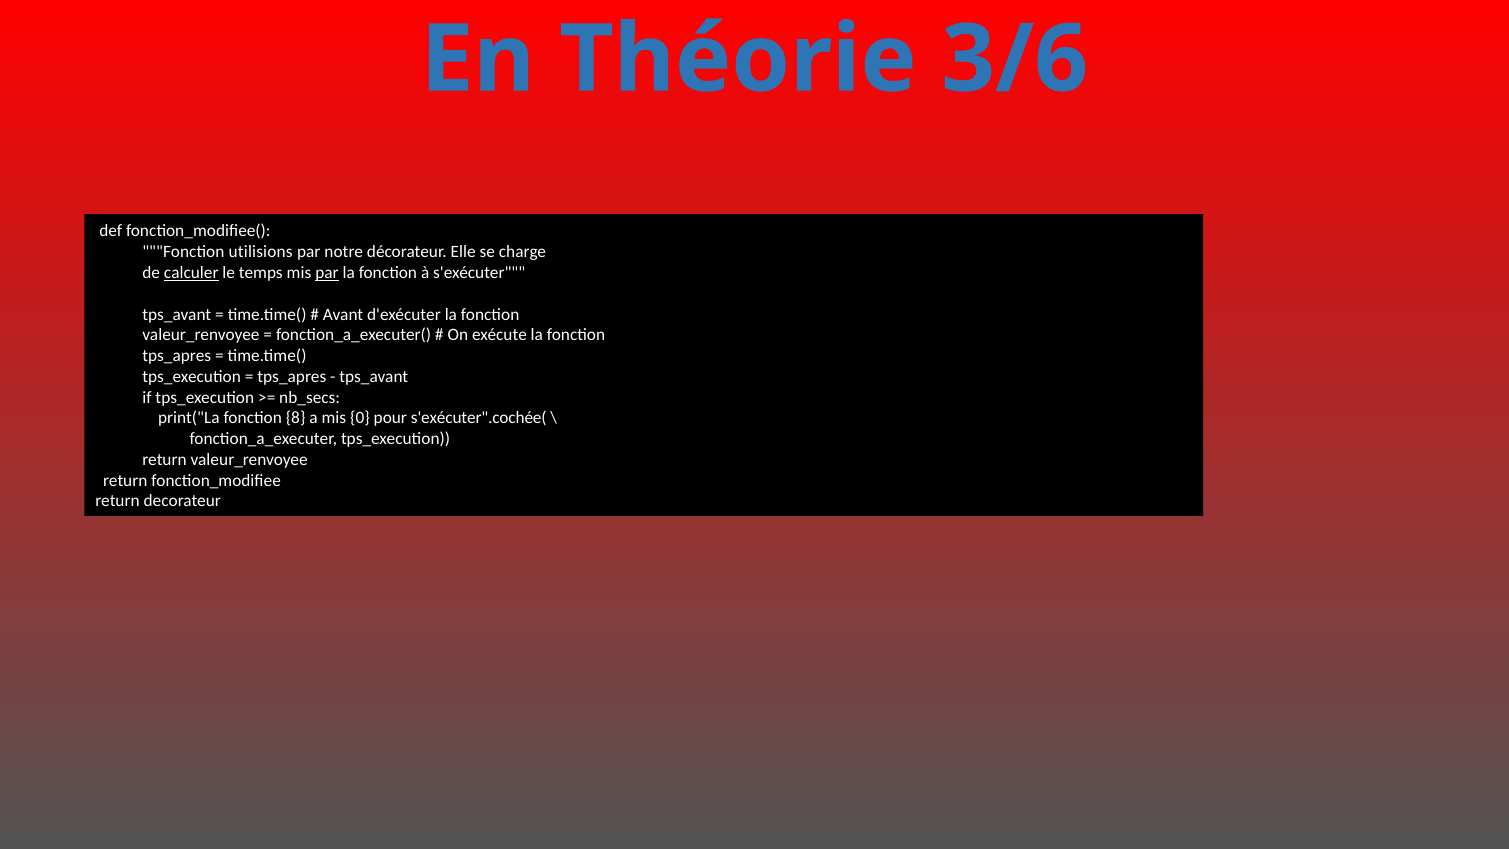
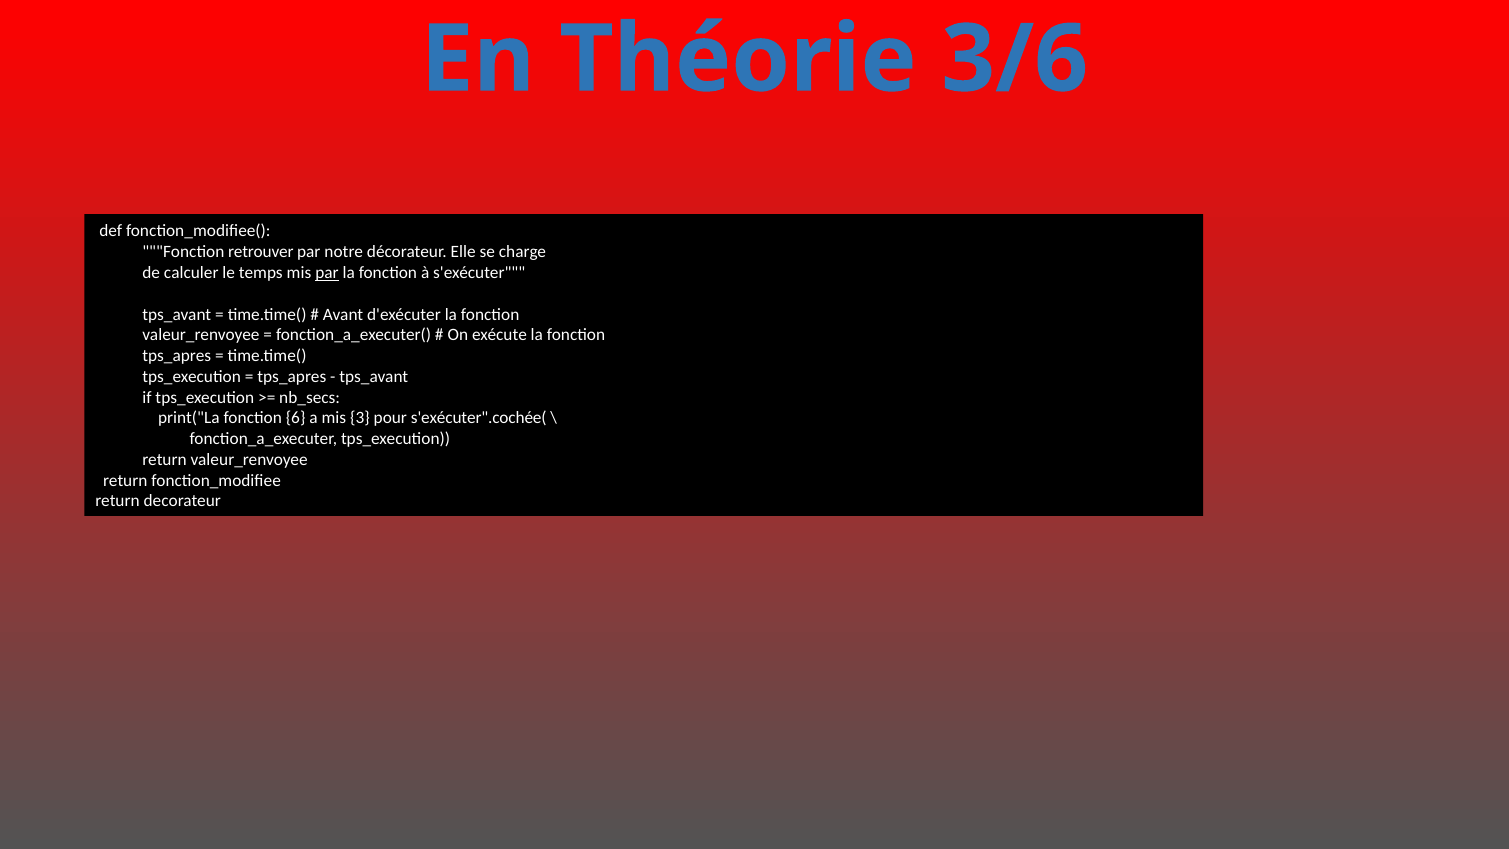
utilisions: utilisions -> retrouver (261, 252)
calculer underline: present -> none (191, 273)
8: 8 -> 6 (296, 418)
0: 0 -> 3 (360, 418)
